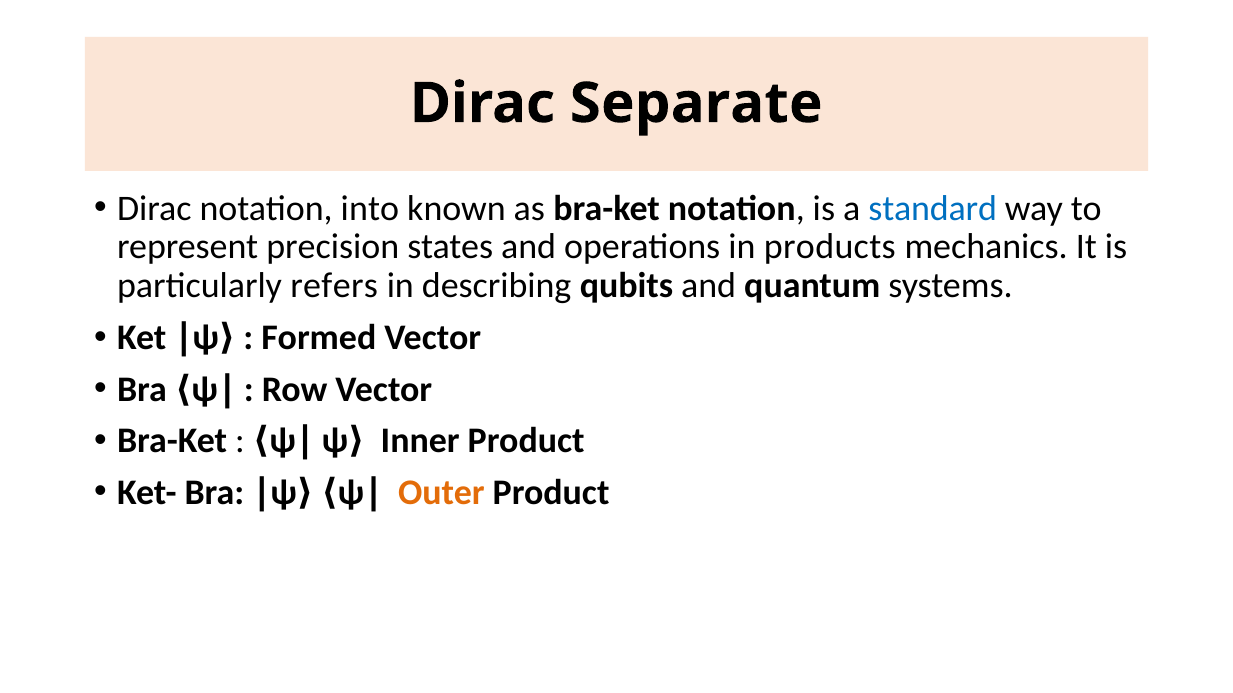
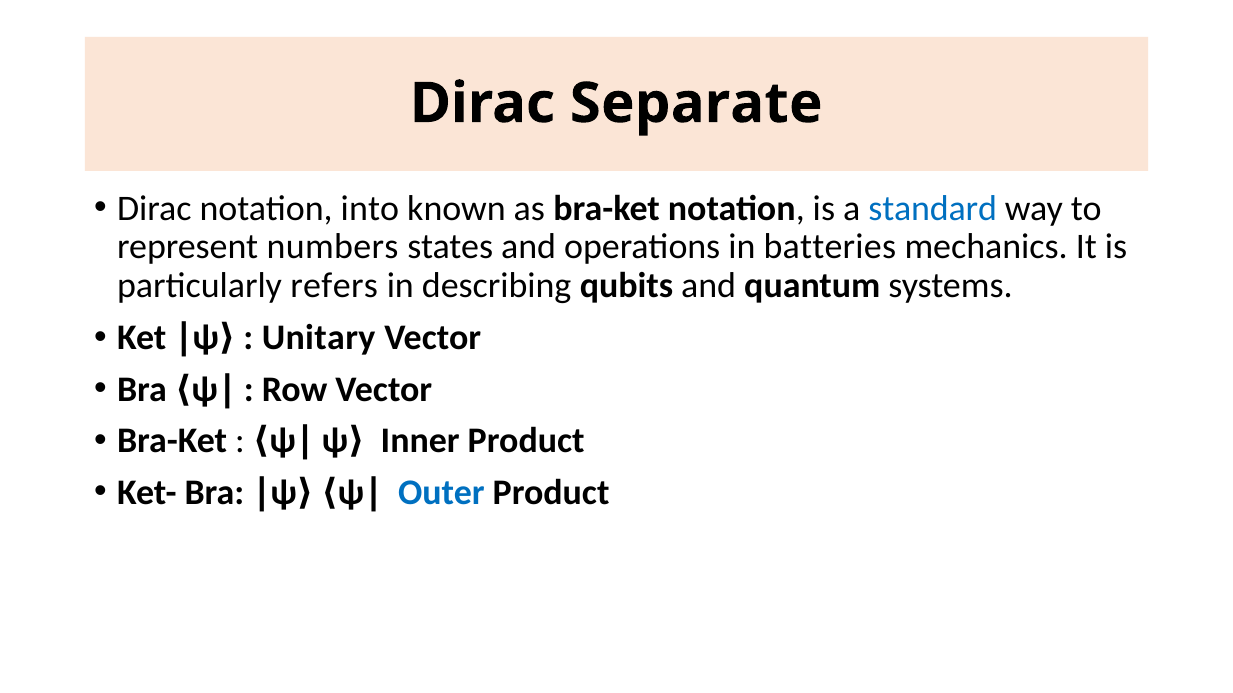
precision: precision -> numbers (333, 247)
products: products -> batteries (830, 247)
Formed: Formed -> Unitary (319, 338)
Outer colour: orange -> blue (441, 493)
